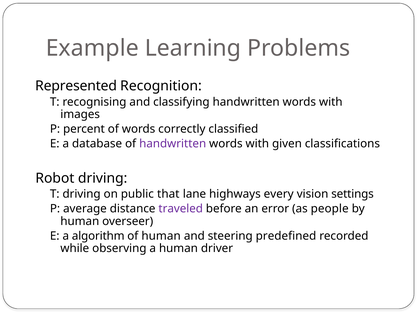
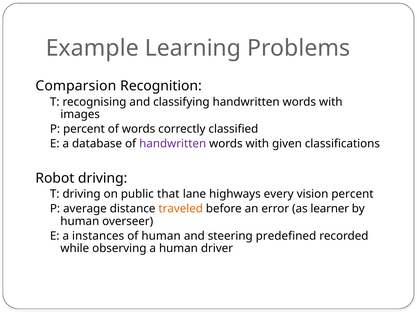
Represented: Represented -> Comparsion (76, 86)
vision settings: settings -> percent (352, 194)
traveled colour: purple -> orange (181, 209)
people: people -> learner (330, 209)
algorithm: algorithm -> instances (98, 236)
